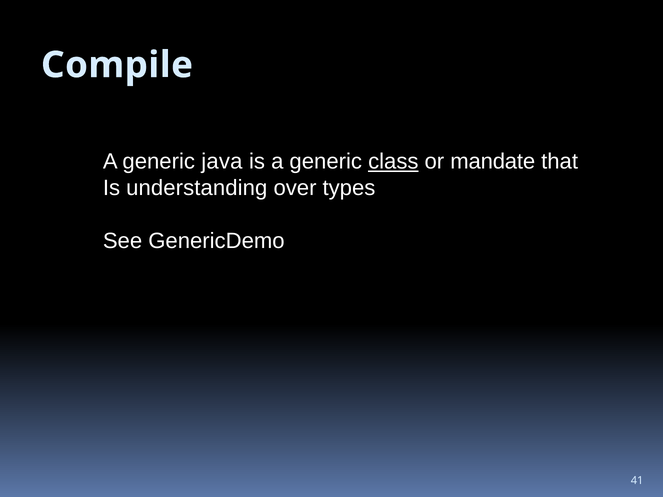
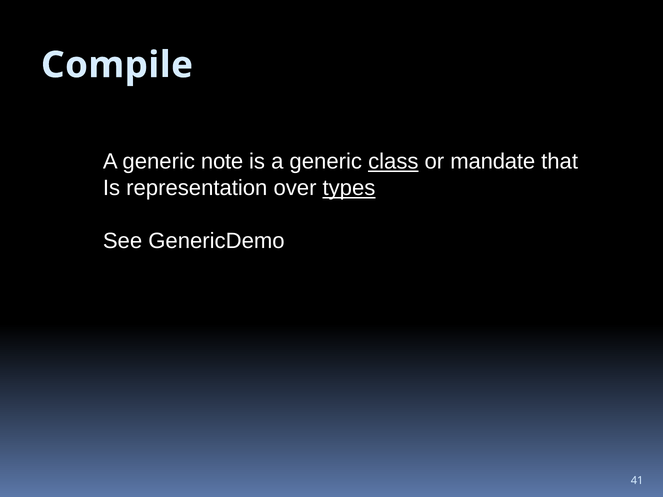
java: java -> note (222, 162)
understanding: understanding -> representation (197, 188)
types underline: none -> present (349, 188)
